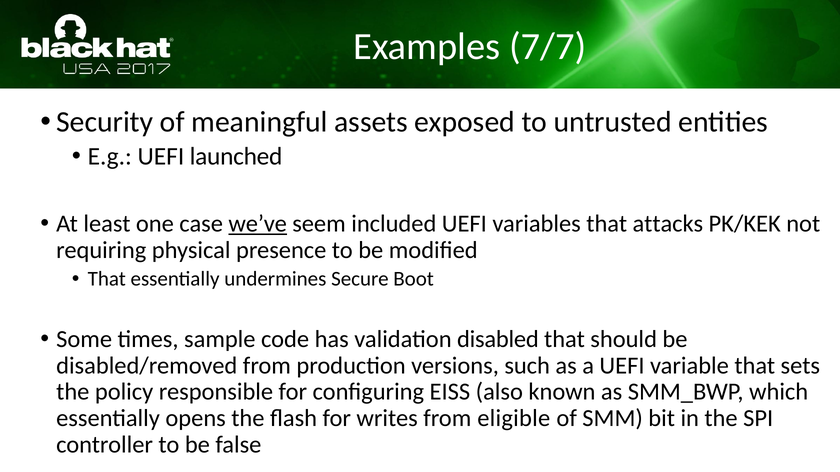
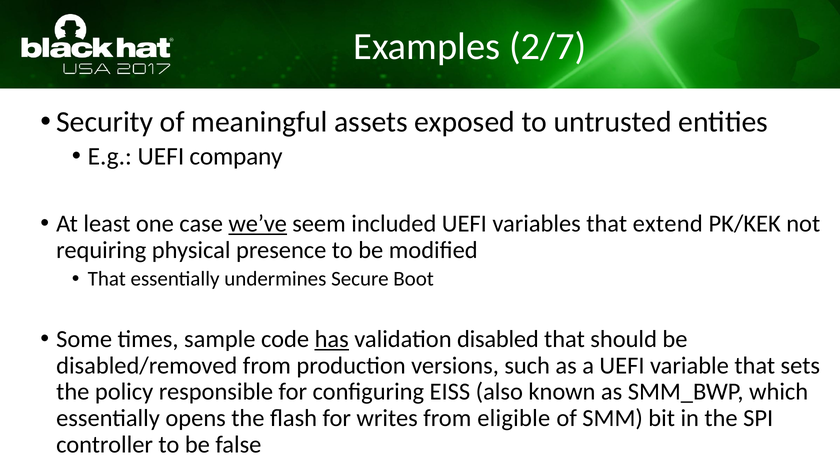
7/7: 7/7 -> 2/7 (548, 47)
launched: launched -> company (236, 156)
attacks: attacks -> extend (668, 224)
has underline: none -> present (332, 340)
